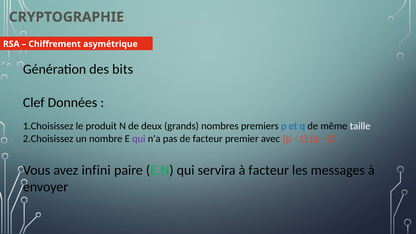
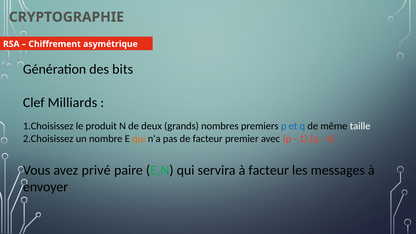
Données: Données -> Milliards (72, 103)
qui colour: purple -> orange (139, 139)
2: 2 -> 4 (331, 139)
infini: infini -> privé (96, 170)
